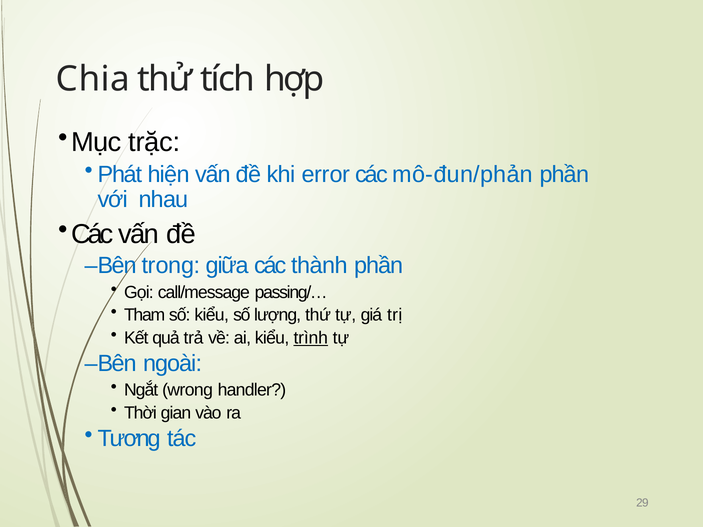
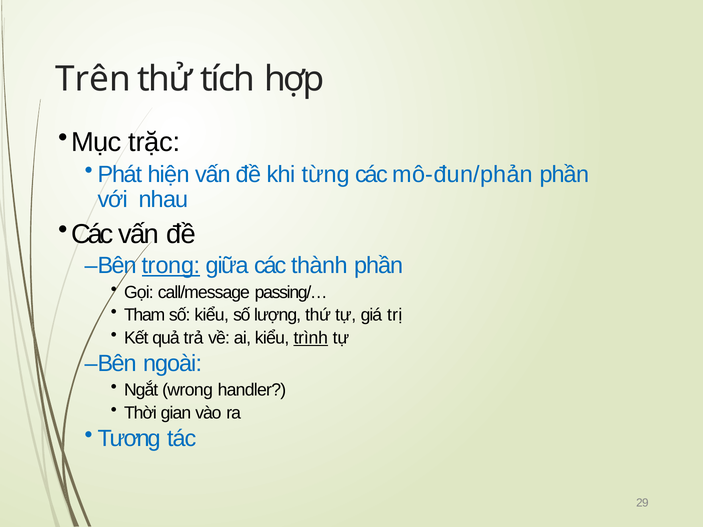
Chia: Chia -> Trên (93, 79)
error: error -> từng (326, 174)
trong underline: none -> present (171, 266)
